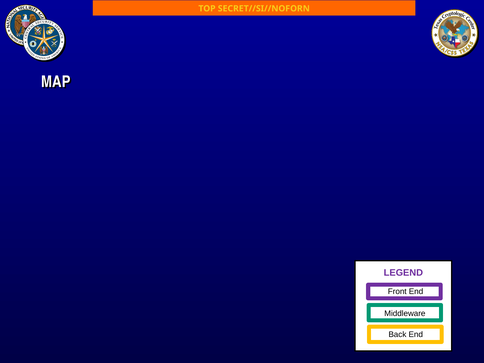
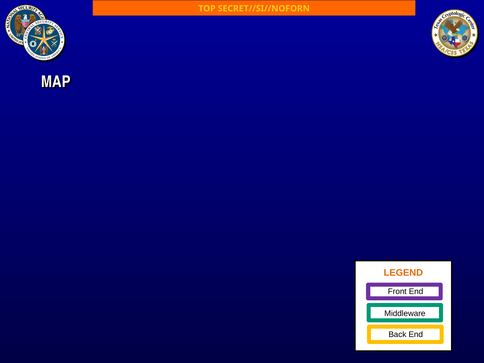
LEGEND colour: purple -> orange (403, 273)
